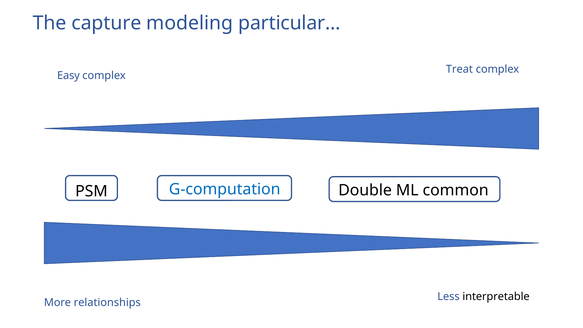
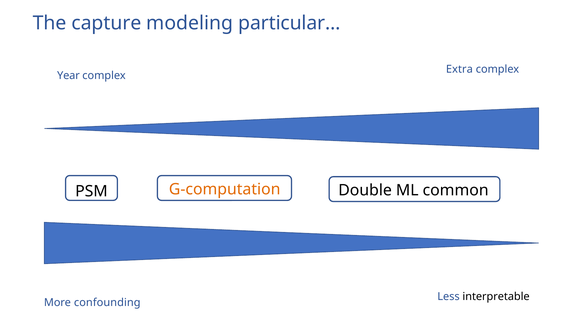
Treat: Treat -> Extra (459, 69)
Easy: Easy -> Year (68, 75)
G-computation colour: blue -> orange (225, 189)
relationships: relationships -> confounding (107, 302)
